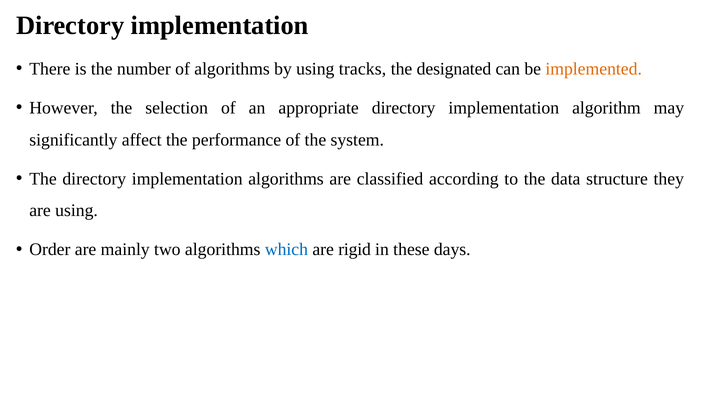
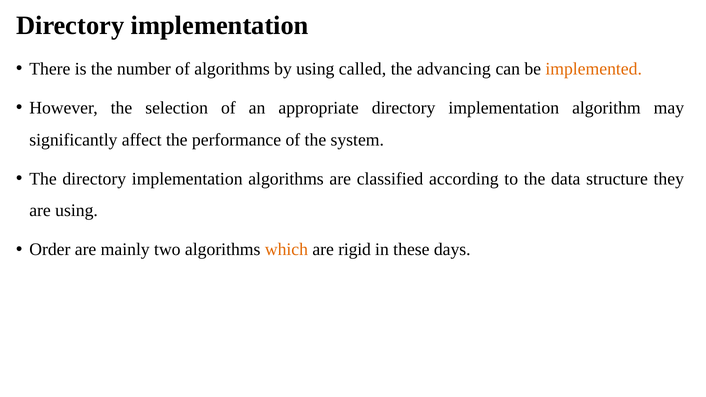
tracks: tracks -> called (363, 69)
designated: designated -> advancing (454, 69)
which colour: blue -> orange (286, 250)
